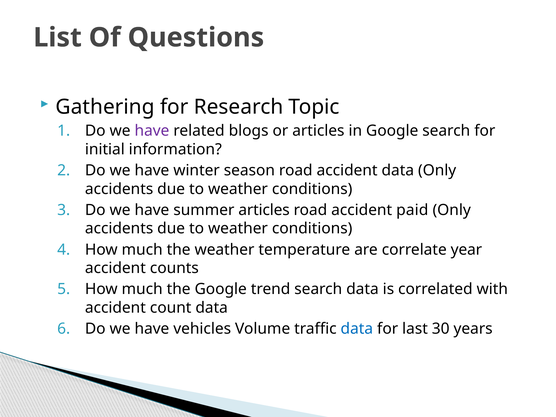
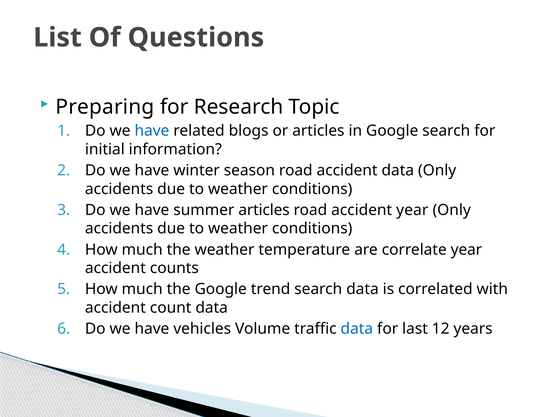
Gathering: Gathering -> Preparing (105, 107)
have colour: purple -> blue (152, 131)
accident paid: paid -> year (412, 210)
30: 30 -> 12 (441, 329)
